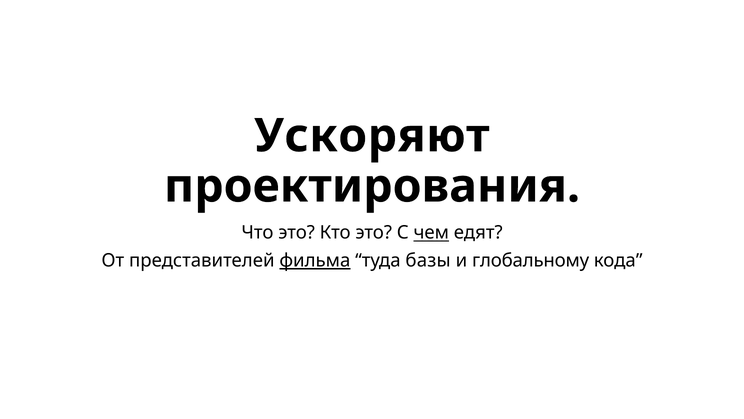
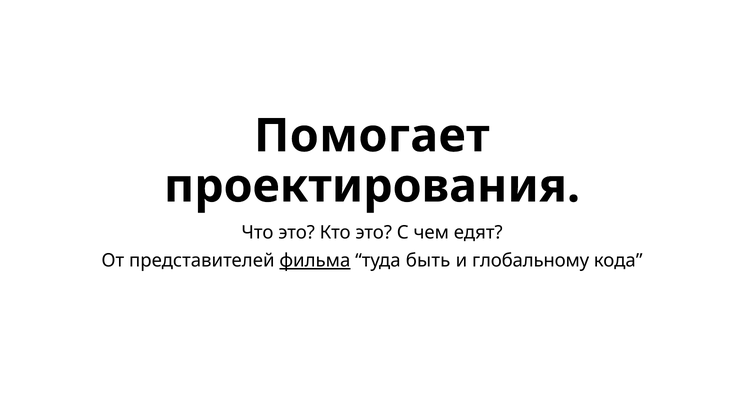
Ускоряют: Ускоряют -> Помогает (372, 136)
чем underline: present -> none (431, 233)
базы: базы -> быть (428, 260)
